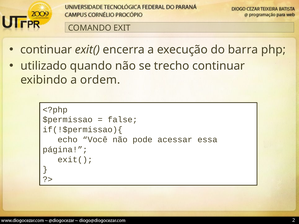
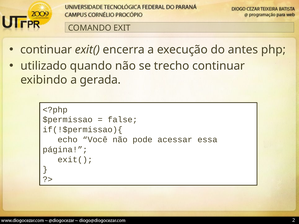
barra: barra -> antes (243, 50)
ordem: ordem -> gerada (100, 80)
